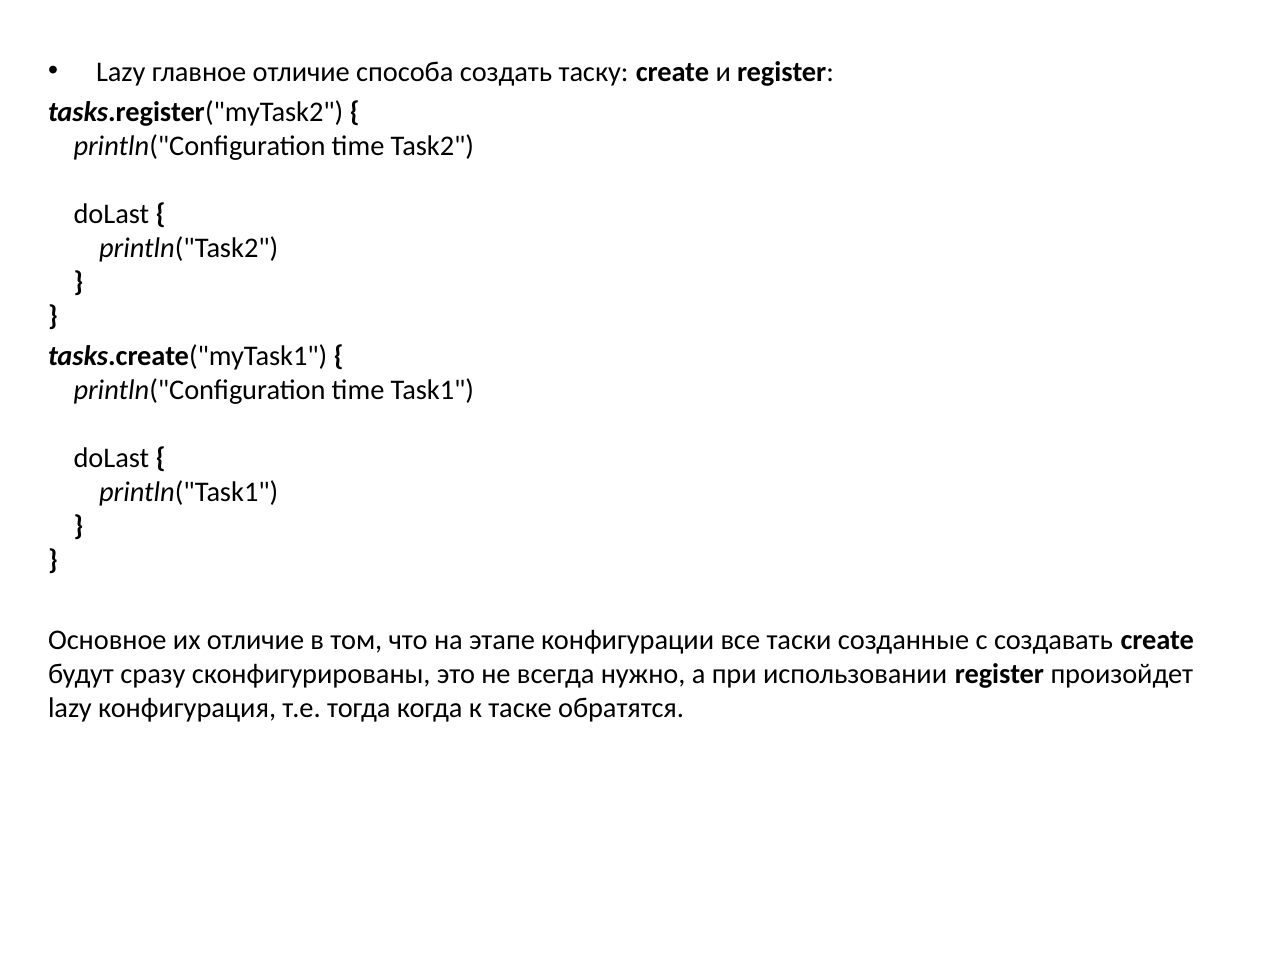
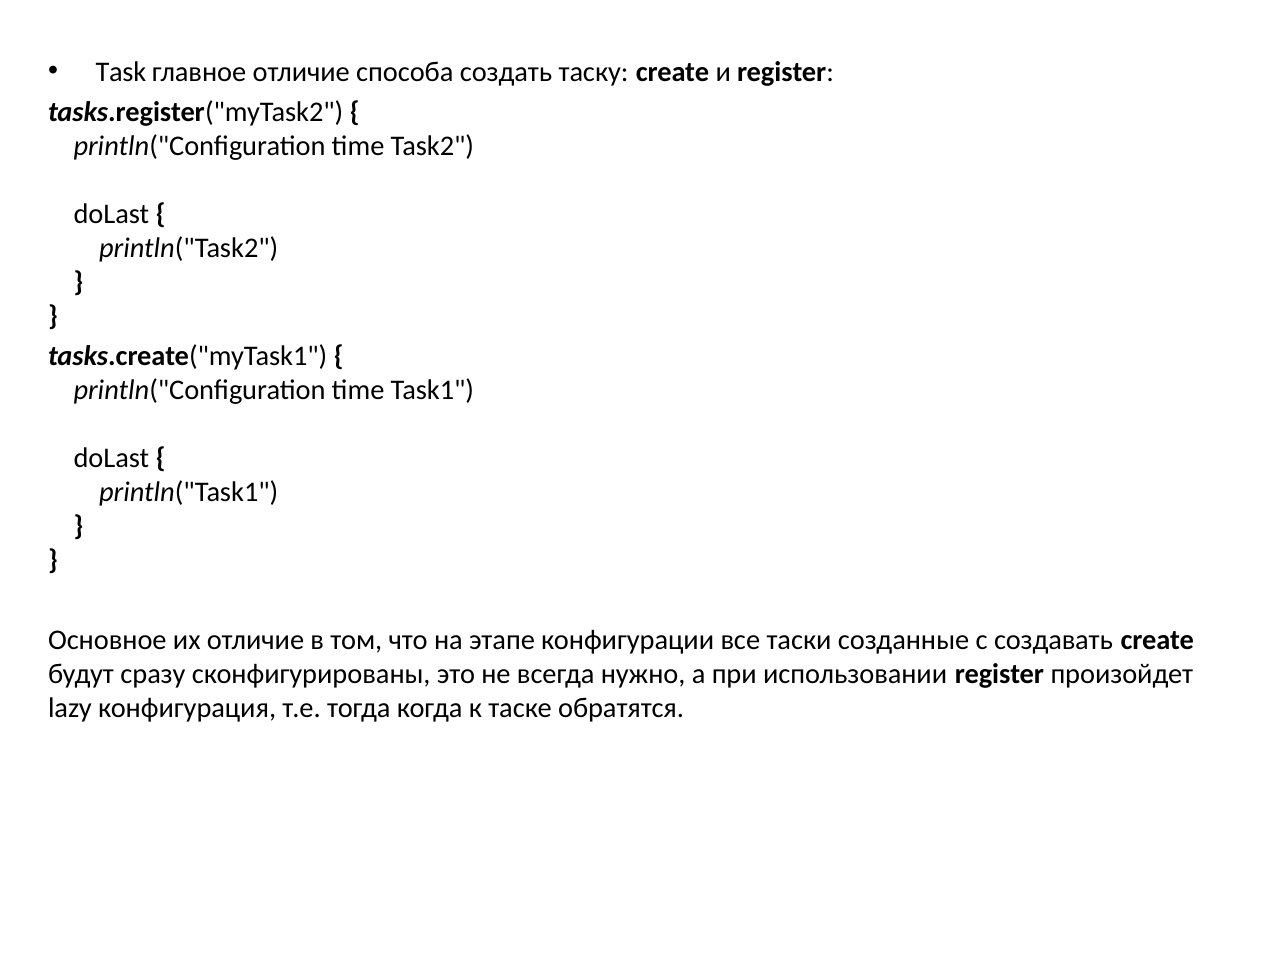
Lazy: Lazy -> Task (121, 72)
